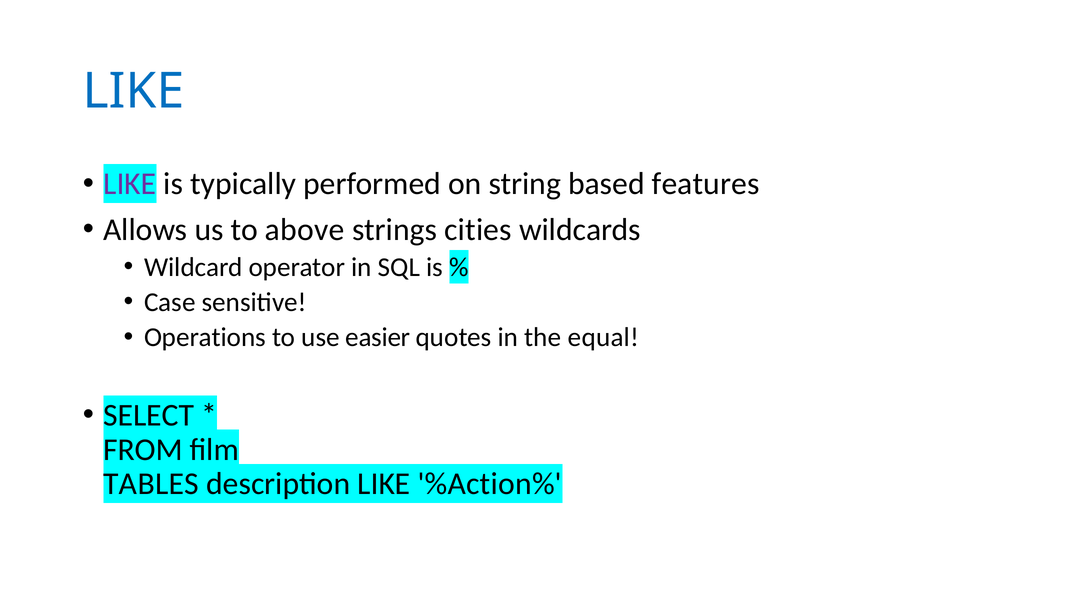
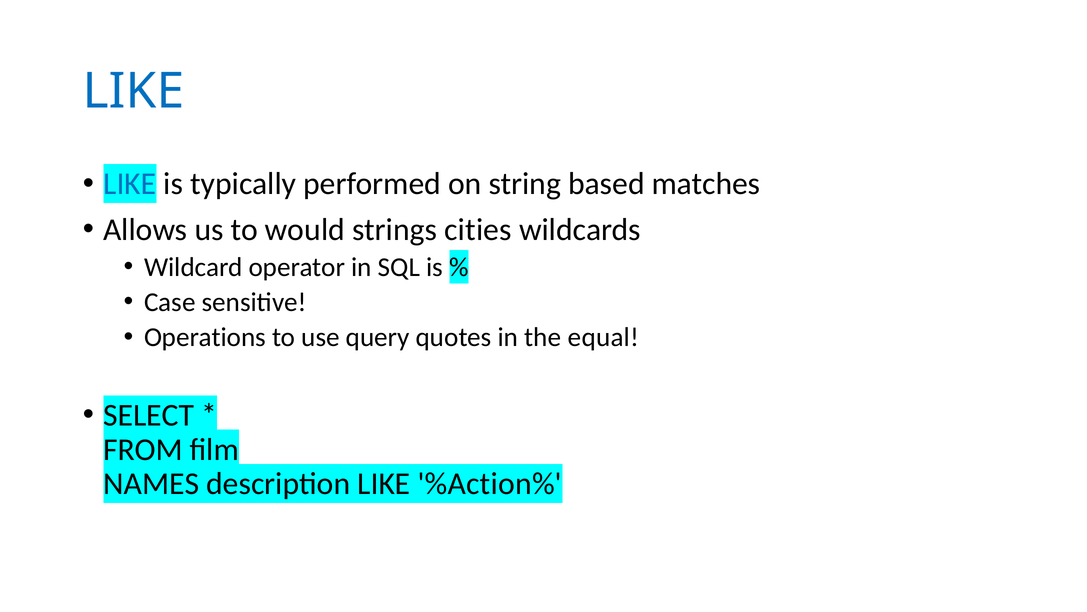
LIKE colour: purple -> blue (130, 184)
features: features -> matches (706, 184)
above: above -> would (305, 229)
easier: easier -> query (378, 337)
TABLES: TABLES -> NAMES (151, 483)
